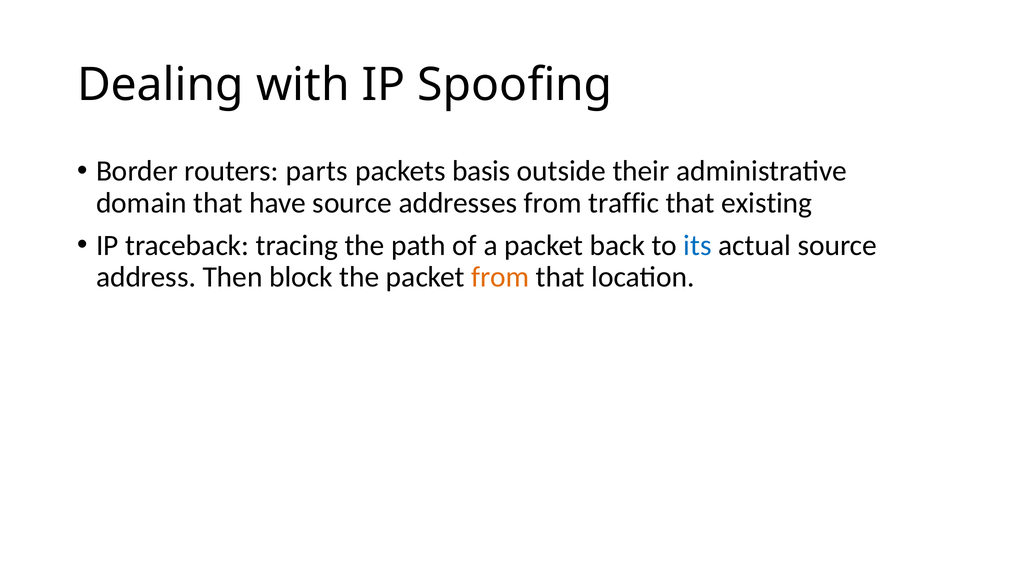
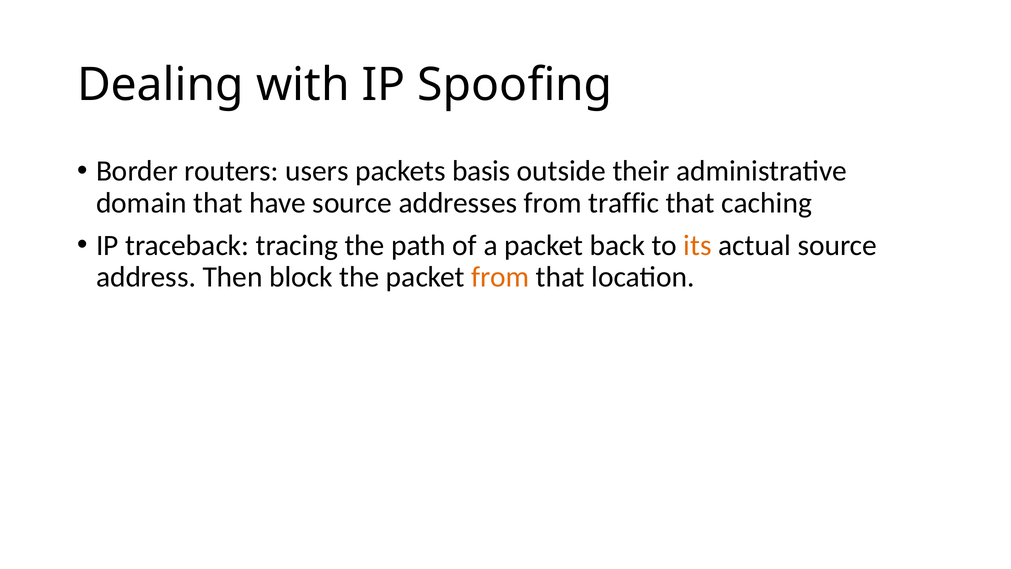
parts: parts -> users (317, 171)
existing: existing -> caching (767, 203)
its colour: blue -> orange (698, 245)
